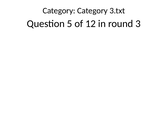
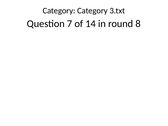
5: 5 -> 7 (70, 24)
12: 12 -> 14 (91, 24)
3: 3 -> 8 (138, 24)
